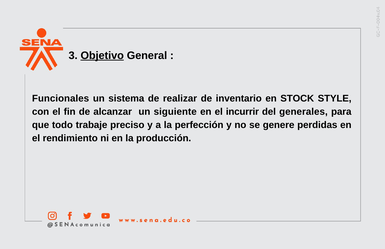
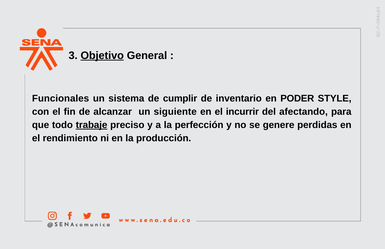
realizar: realizar -> cumplir (180, 98)
STOCK: STOCK -> PODER (297, 98)
generales: generales -> afectando (303, 112)
trabaje underline: none -> present (92, 125)
